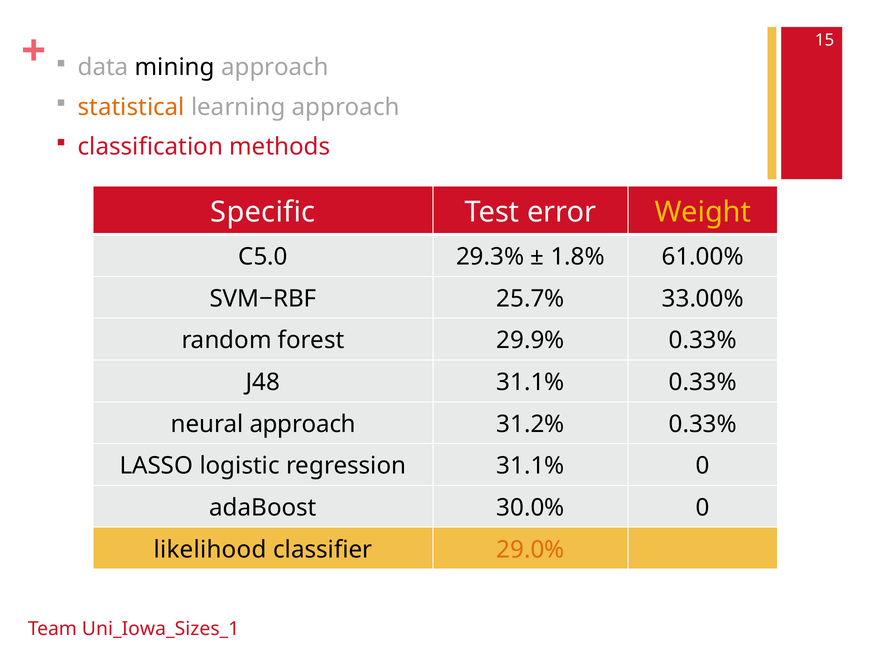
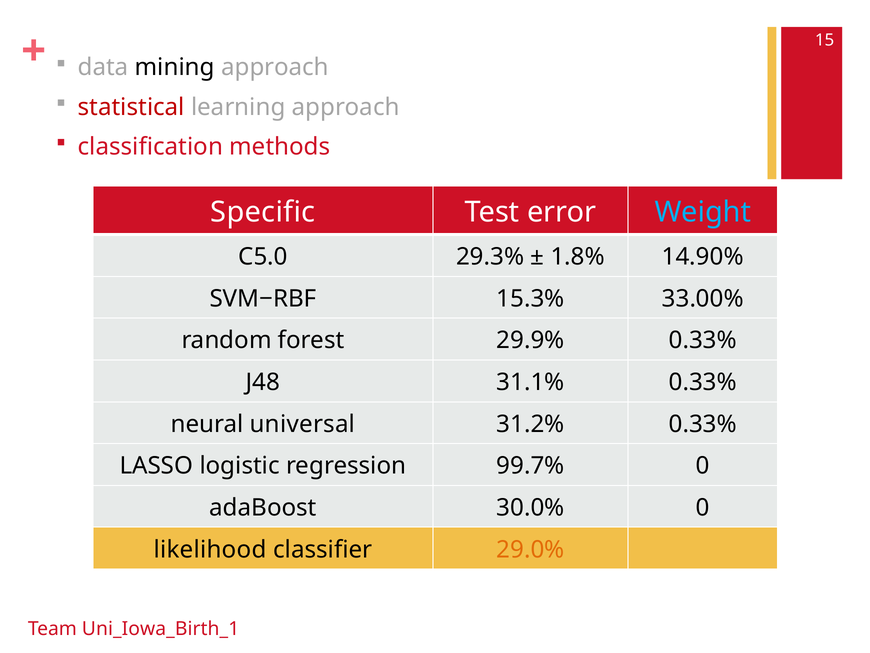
statistical colour: orange -> red (131, 107)
Weight colour: yellow -> light blue (703, 212)
61.00%: 61.00% -> 14.90% (703, 257)
25.7%: 25.7% -> 15.3% (530, 298)
neural approach: approach -> universal (302, 424)
regression 31.1%: 31.1% -> 99.7% (530, 466)
Uni_Iowa_Sizes_1: Uni_Iowa_Sizes_1 -> Uni_Iowa_Birth_1 (161, 628)
